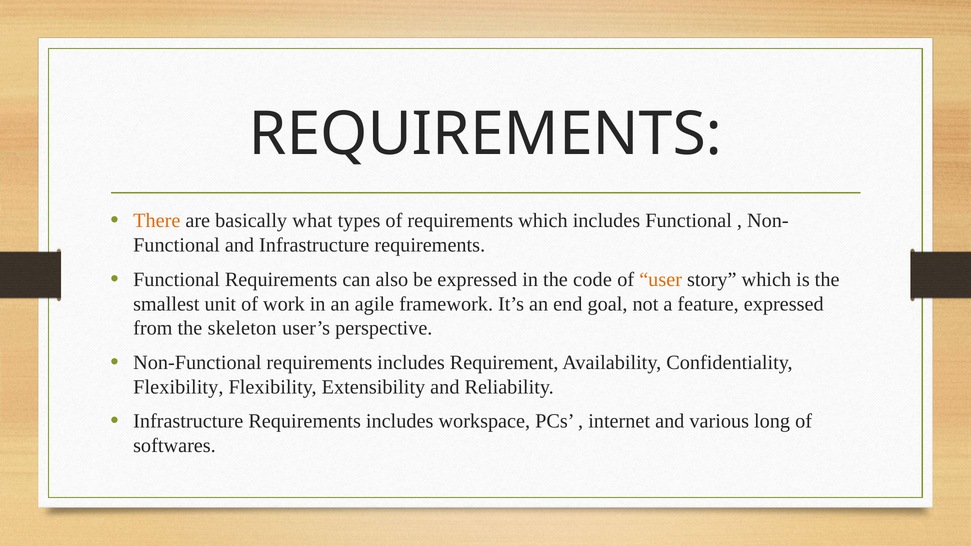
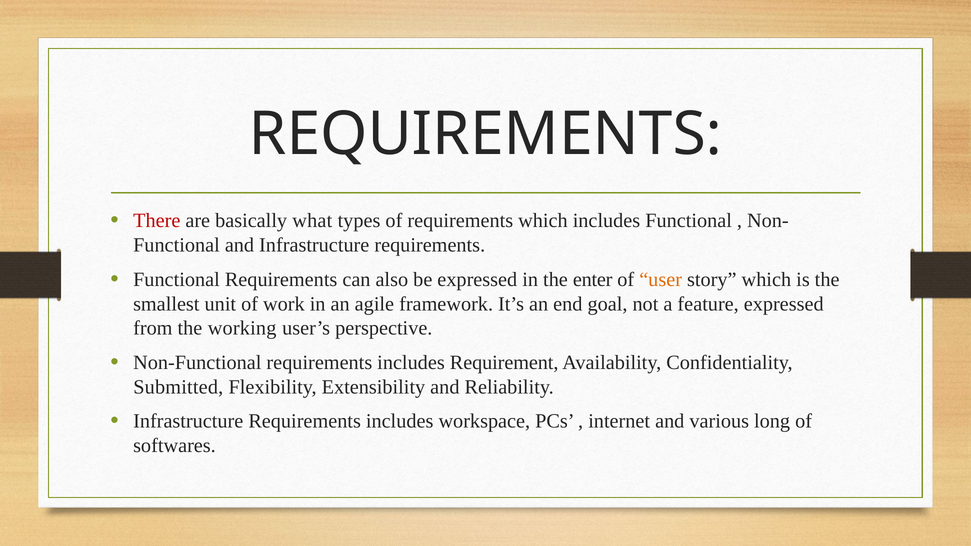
There colour: orange -> red (157, 221)
code: code -> enter (593, 280)
skeleton: skeleton -> working (242, 328)
Flexibility: Flexibility -> Submitted (178, 387)
